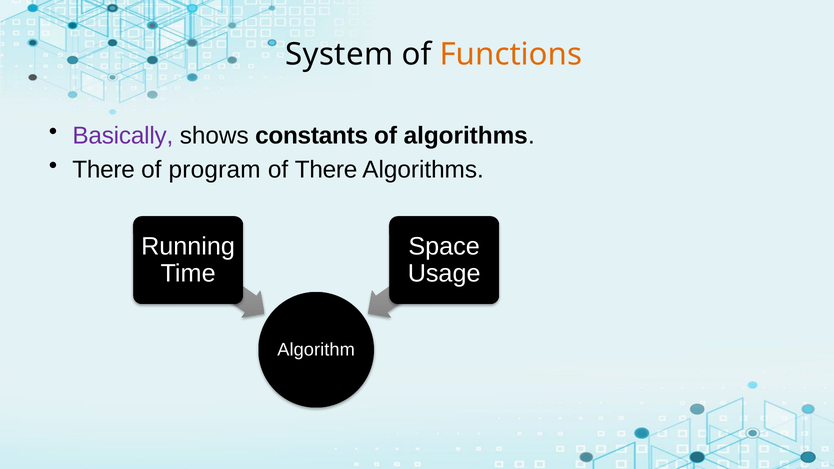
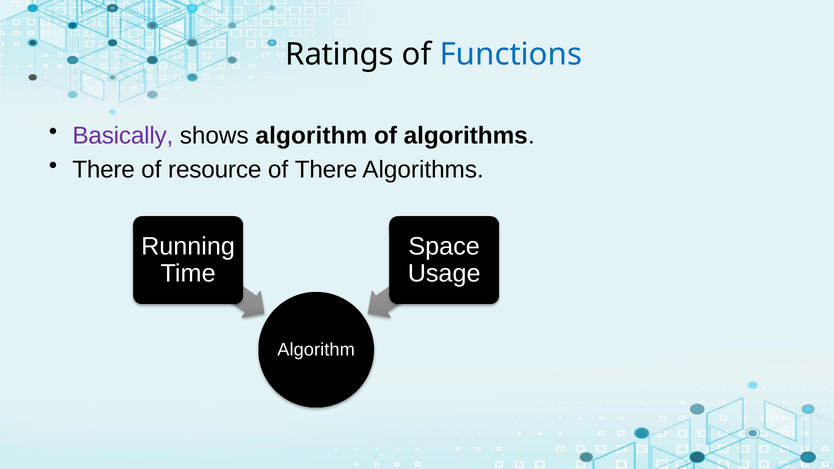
System: System -> Ratings (340, 54)
Functions colour: orange -> blue (511, 54)
shows constants: constants -> algorithm (311, 136)
program: program -> resource (215, 170)
